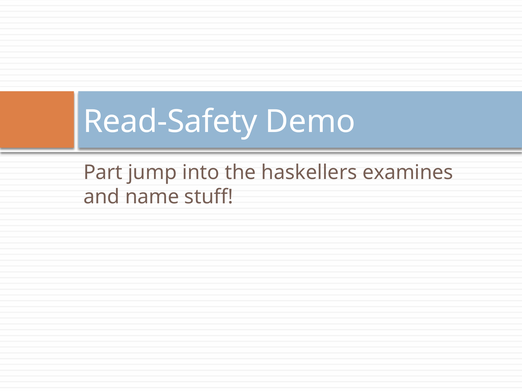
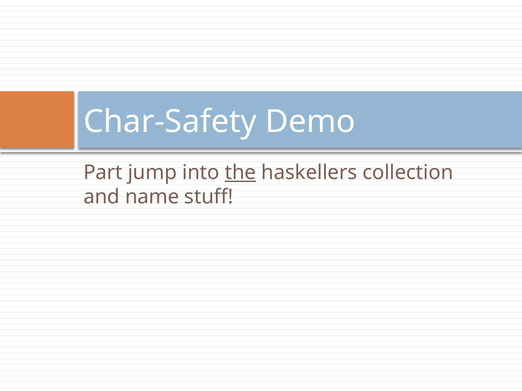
Read-Safety: Read-Safety -> Char-Safety (170, 122)
the underline: none -> present (240, 173)
examines: examines -> collection (408, 173)
